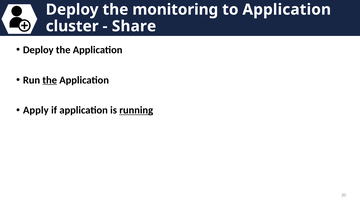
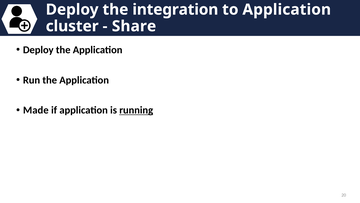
monitoring: monitoring -> integration (175, 10)
the underline: present -> none (50, 80)
Apply: Apply -> Made (36, 110)
